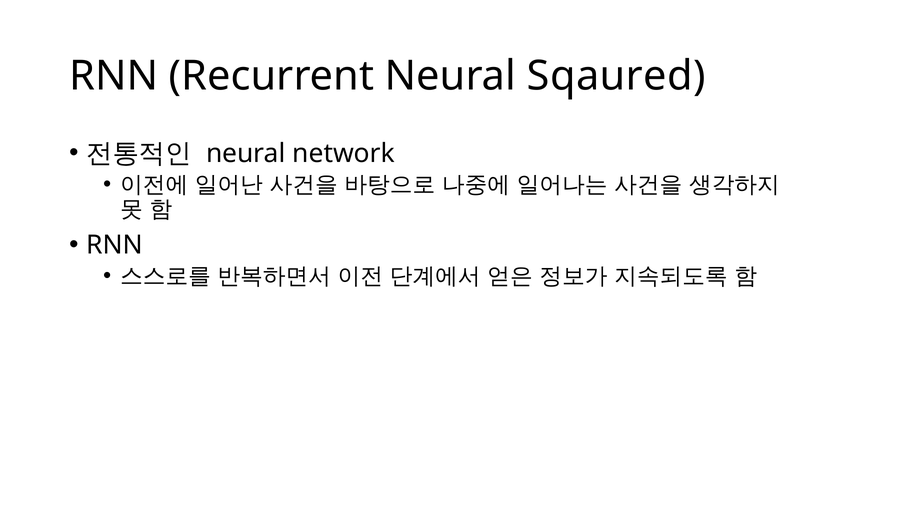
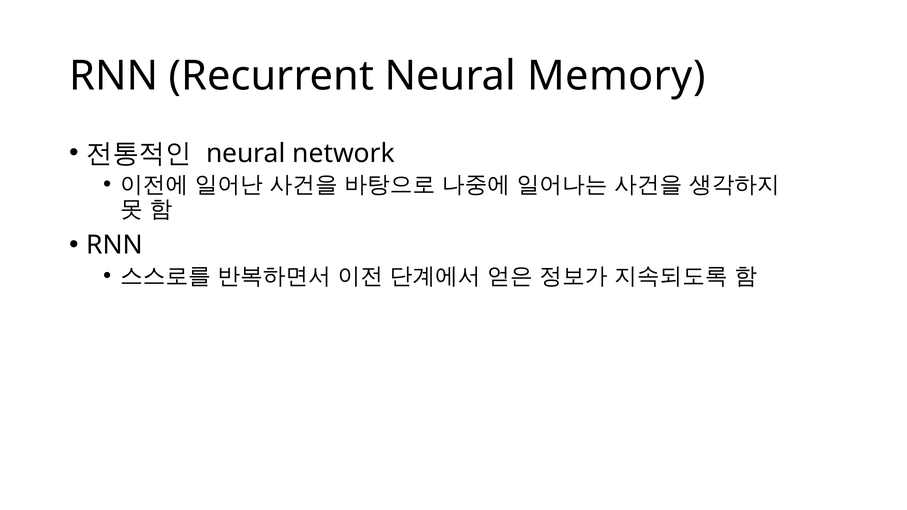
Sqaured: Sqaured -> Memory (616, 76)
